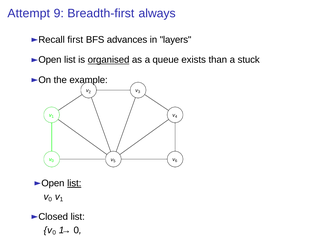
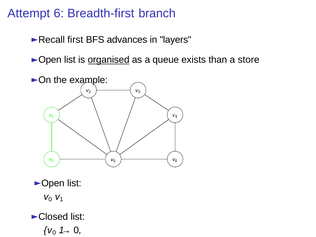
Attempt 9: 9 -> 6 (59, 13)
always: always -> branch (157, 13)
stuck: stuck -> store (249, 60)
list underline: present -> none (74, 183)
